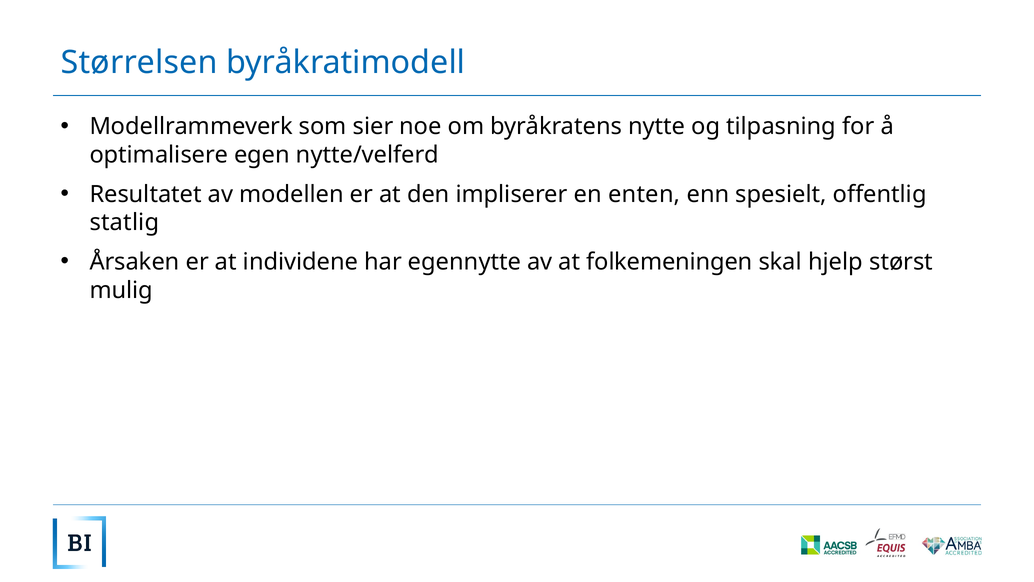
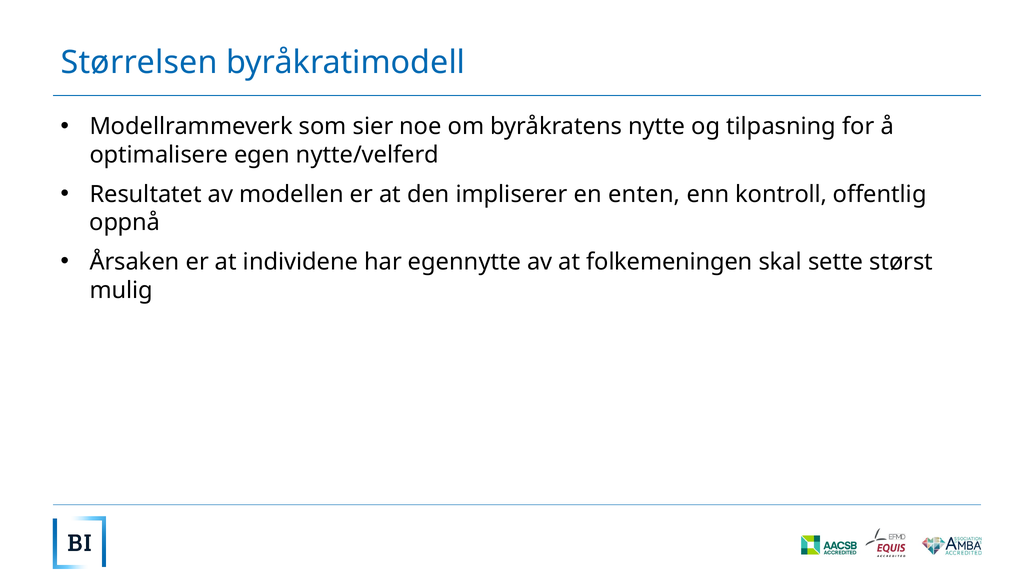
spesielt: spesielt -> kontroll (781, 194)
statlig: statlig -> oppnå (125, 223)
hjelp: hjelp -> sette (836, 262)
